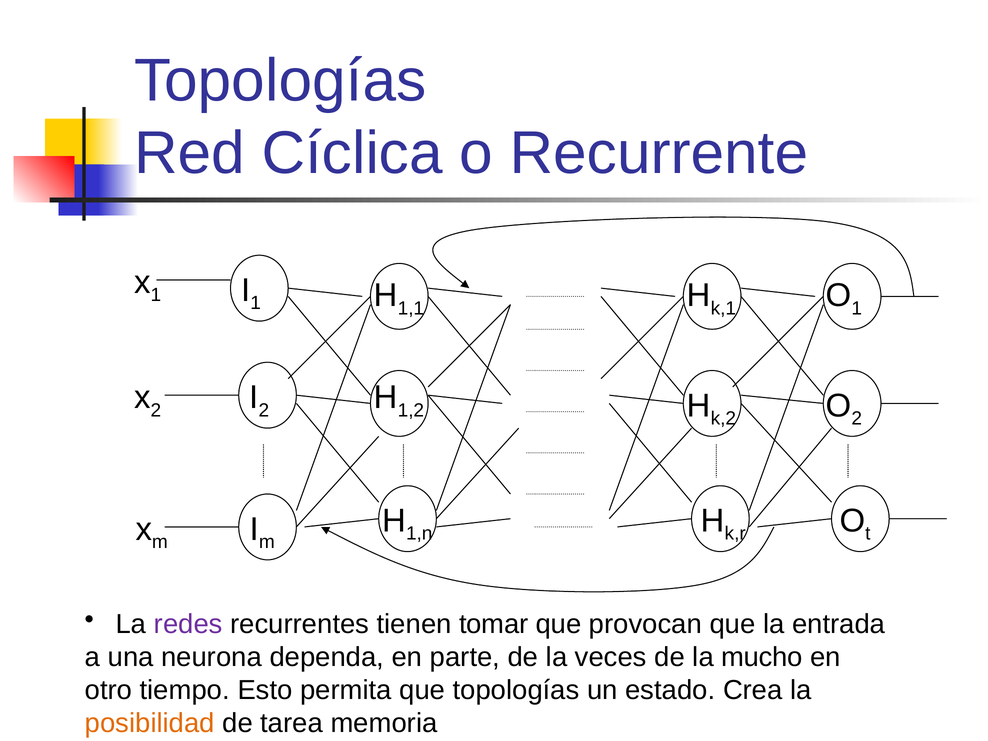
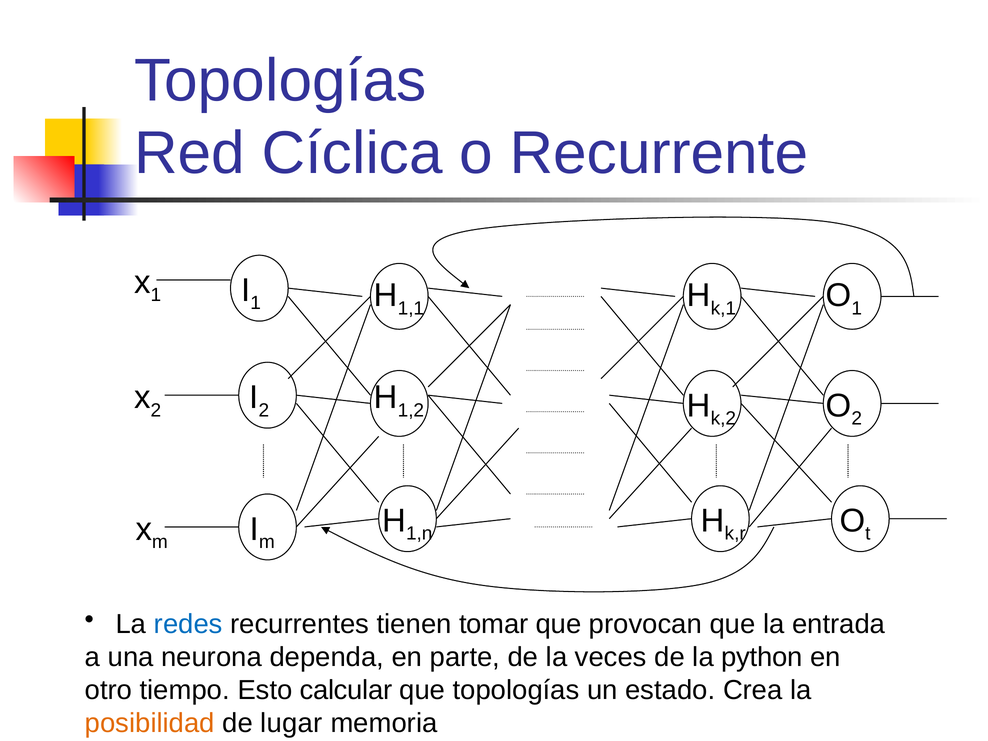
redes colour: purple -> blue (188, 624)
mucho: mucho -> python (762, 657)
permita: permita -> calcular (346, 690)
tarea: tarea -> lugar (292, 723)
